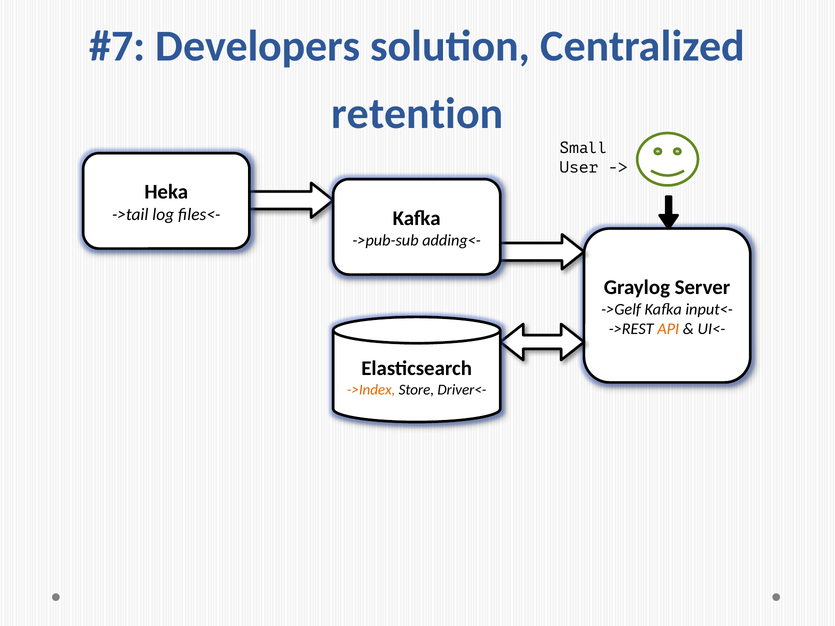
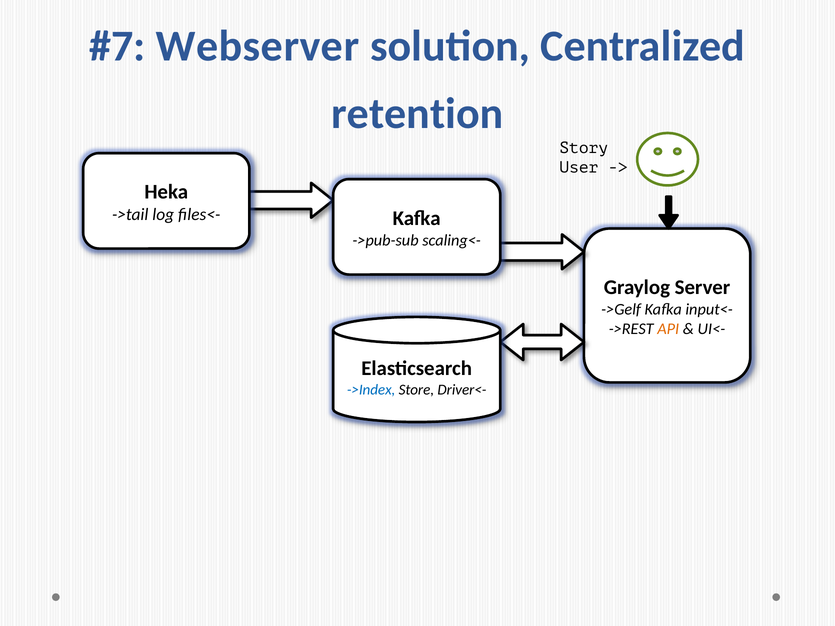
Developers: Developers -> Webserver (258, 46)
Small: Small -> Story (584, 148)
adding<-: adding<- -> scaling<- (452, 241)
->Index colour: orange -> blue (371, 390)
